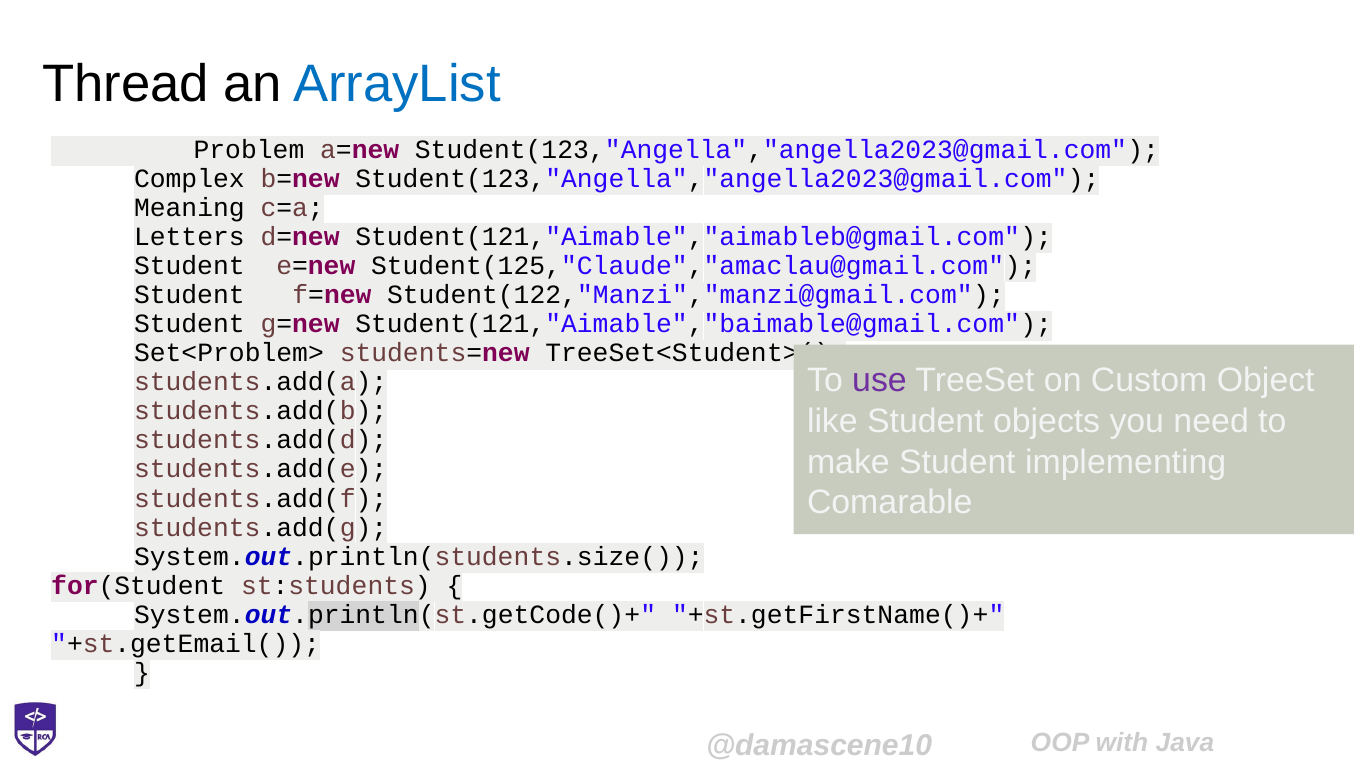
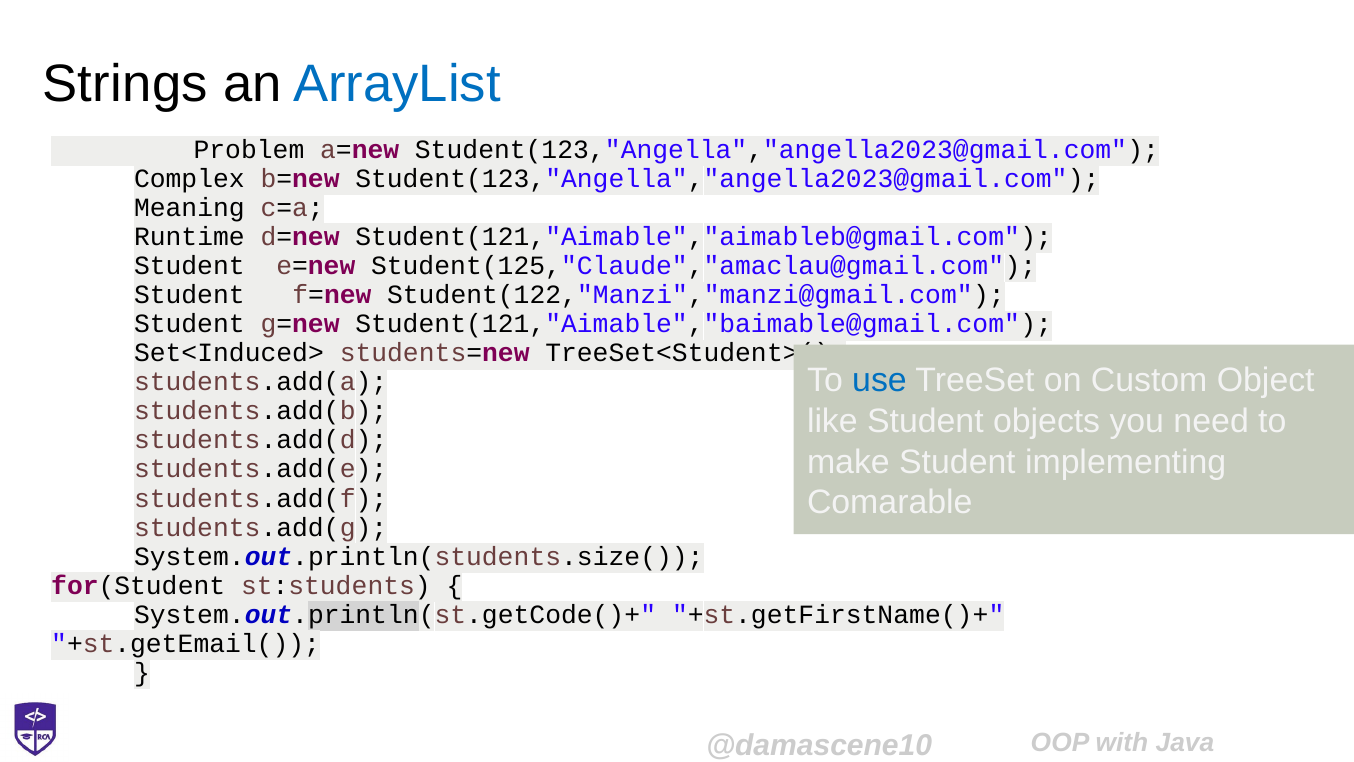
Thread: Thread -> Strings (125, 84)
Letters: Letters -> Runtime (189, 237)
Set<Problem>: Set<Problem> -> Set<Induced> (229, 353)
use colour: purple -> blue (879, 381)
